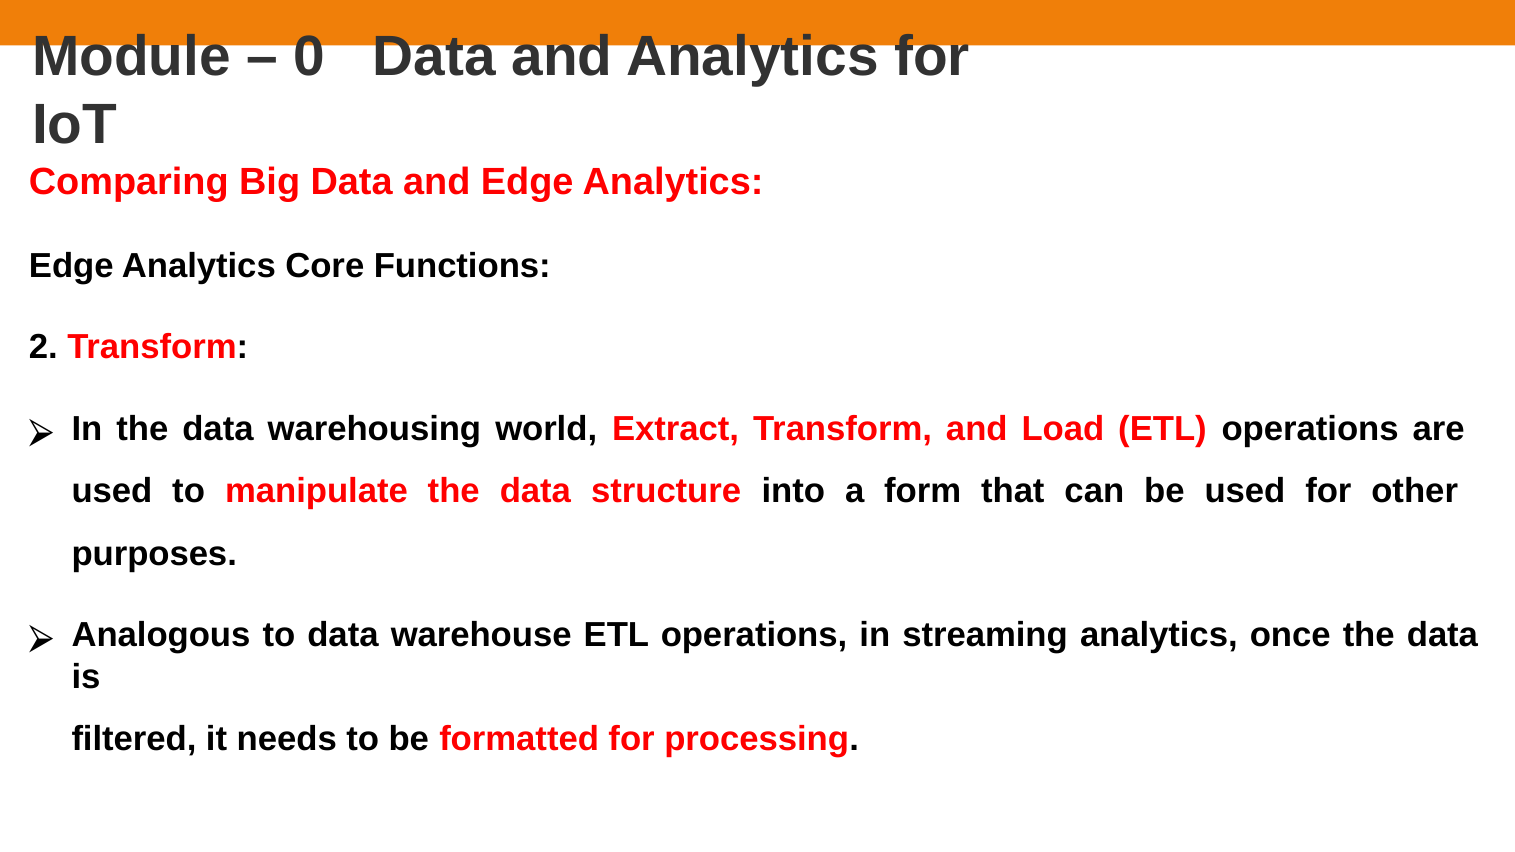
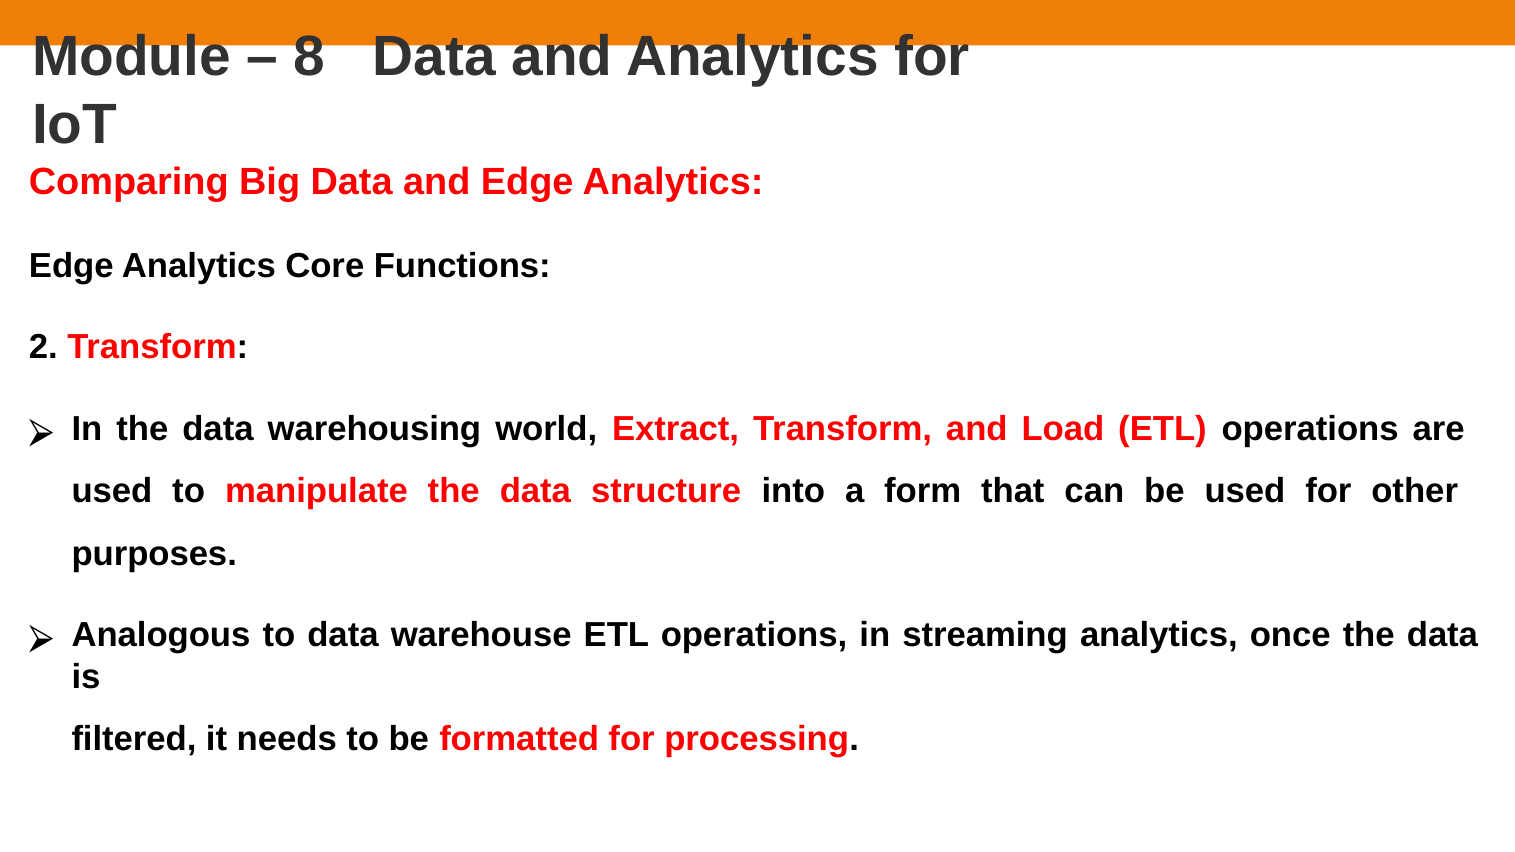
0: 0 -> 8 (310, 56)
